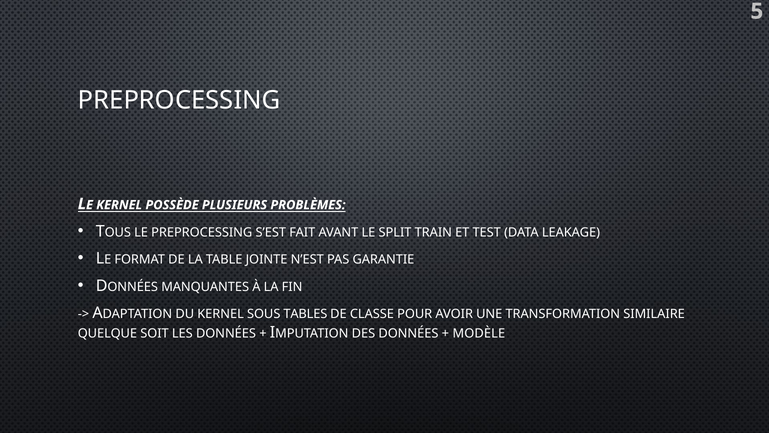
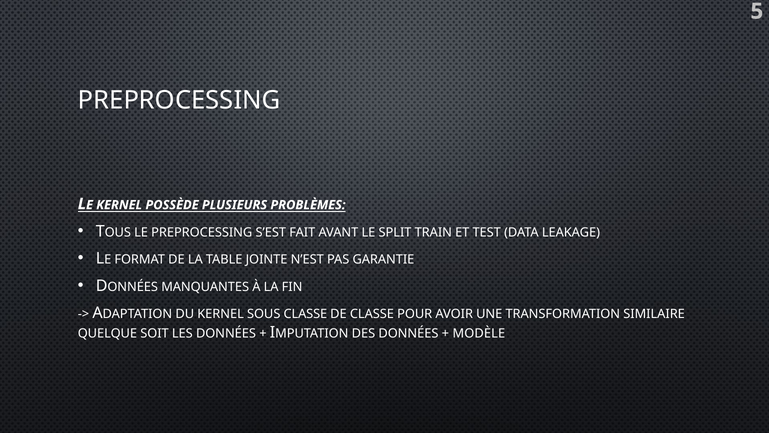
SOUS TABLES: TABLES -> CLASSE (305, 314)
